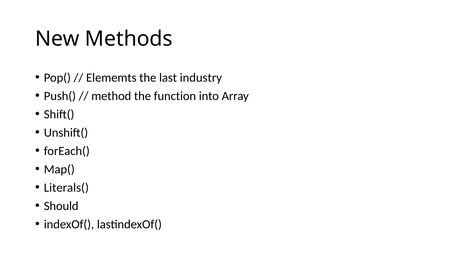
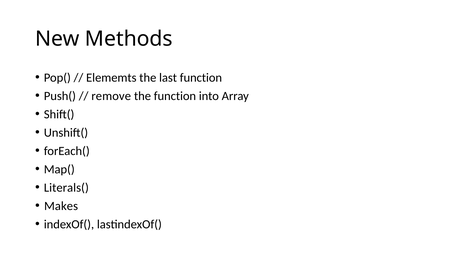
last industry: industry -> function (201, 78)
method: method -> remove (111, 96)
Should: Should -> Makes (61, 206)
